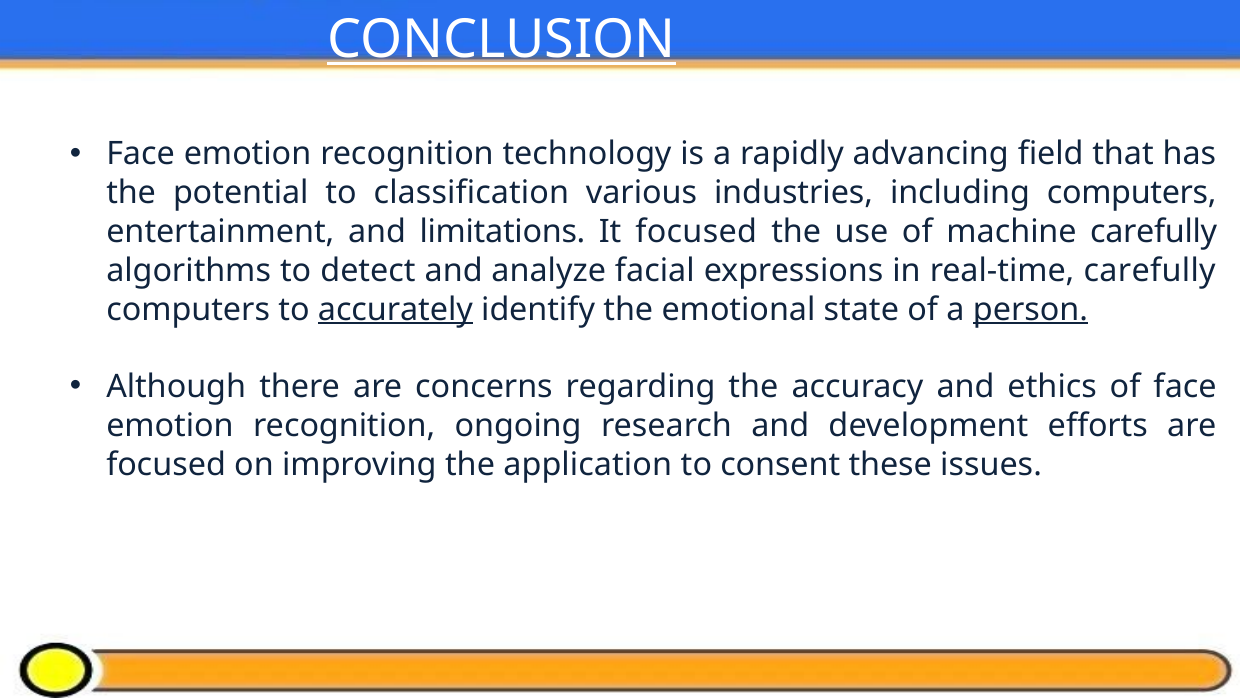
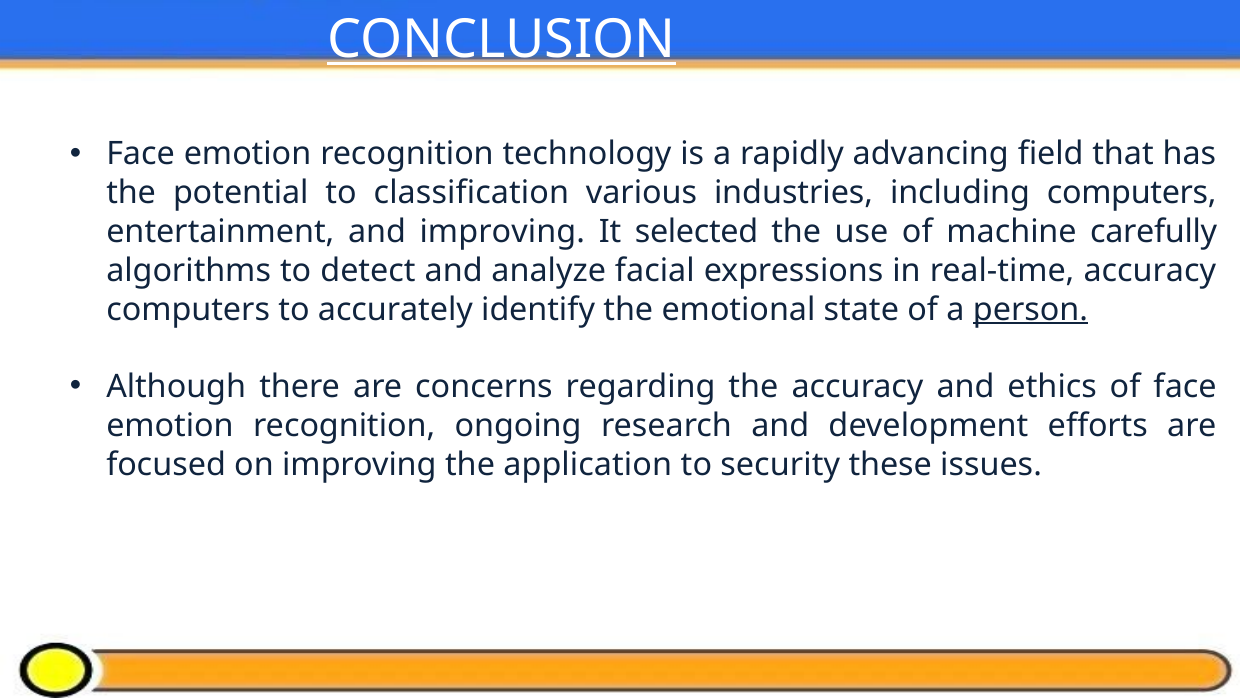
and limitations: limitations -> improving (502, 232)
It focused: focused -> selected (697, 232)
real-time carefully: carefully -> accuracy (1150, 271)
accurately underline: present -> none (395, 309)
consent: consent -> security (780, 465)
